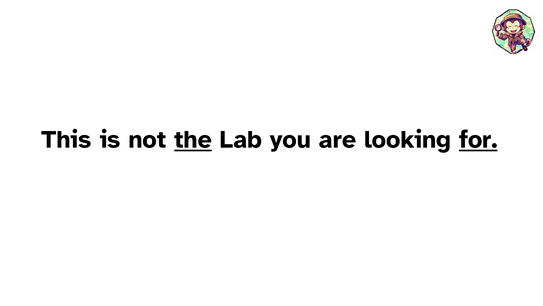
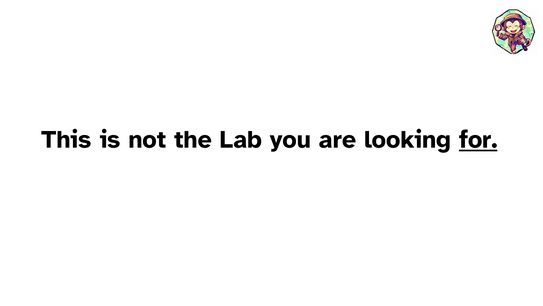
the underline: present -> none (193, 140)
